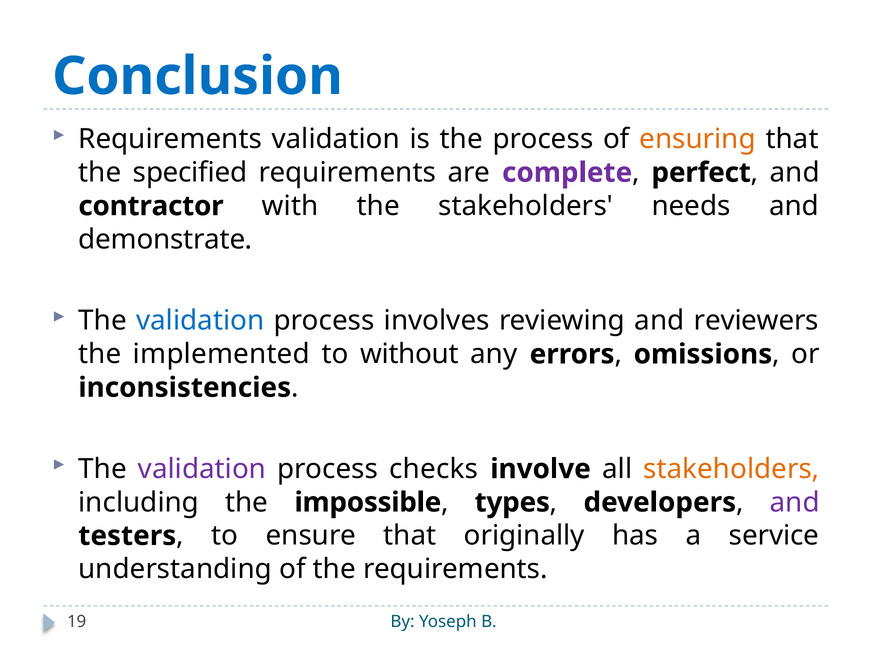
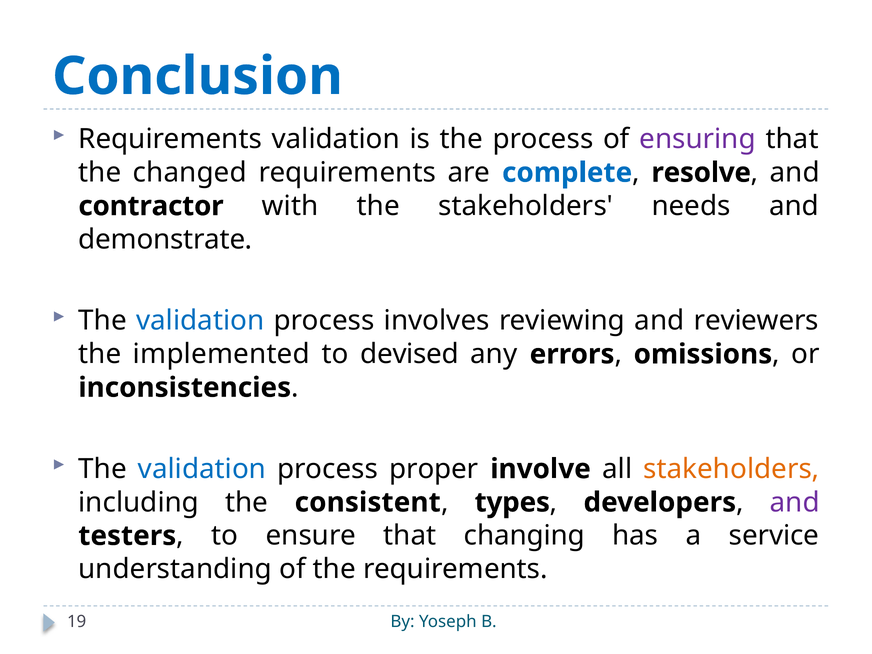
ensuring colour: orange -> purple (698, 139)
specified: specified -> changed (190, 173)
complete colour: purple -> blue (567, 173)
perfect: perfect -> resolve (701, 173)
without: without -> devised (410, 354)
validation colour: purple -> blue (202, 469)
checks: checks -> proper (434, 469)
impossible: impossible -> consistent (368, 502)
originally: originally -> changing (524, 536)
